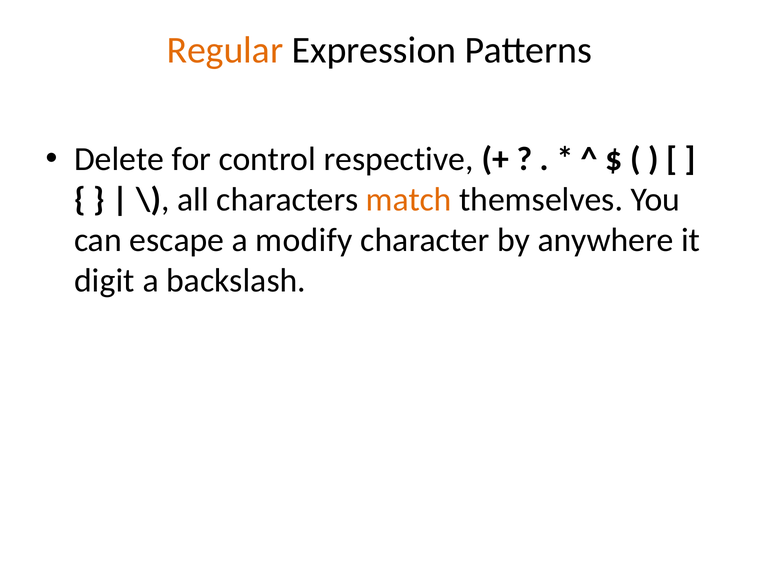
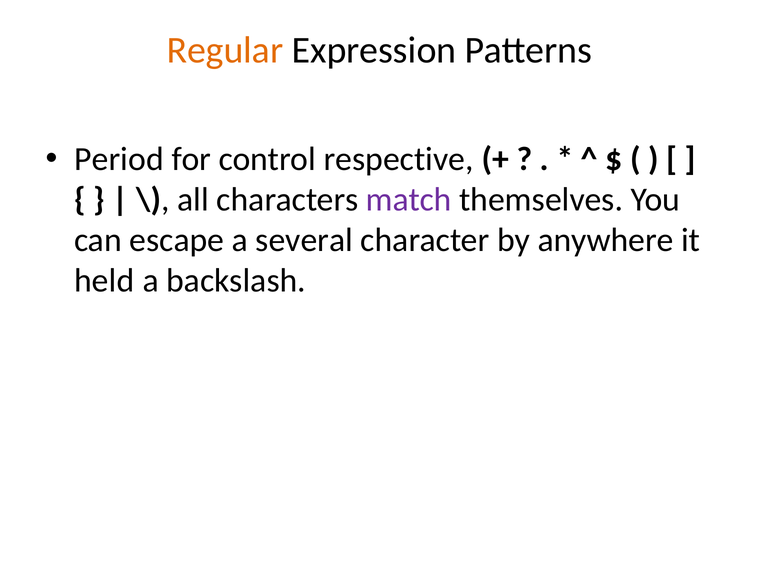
Delete: Delete -> Period (119, 159)
match colour: orange -> purple (409, 200)
modify: modify -> several (304, 240)
digit: digit -> held (104, 281)
